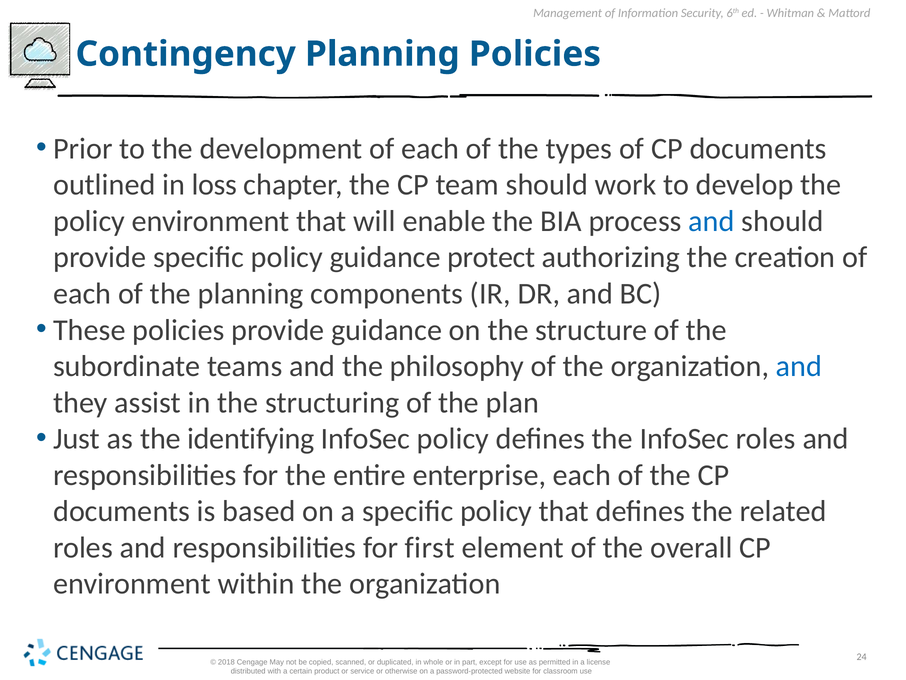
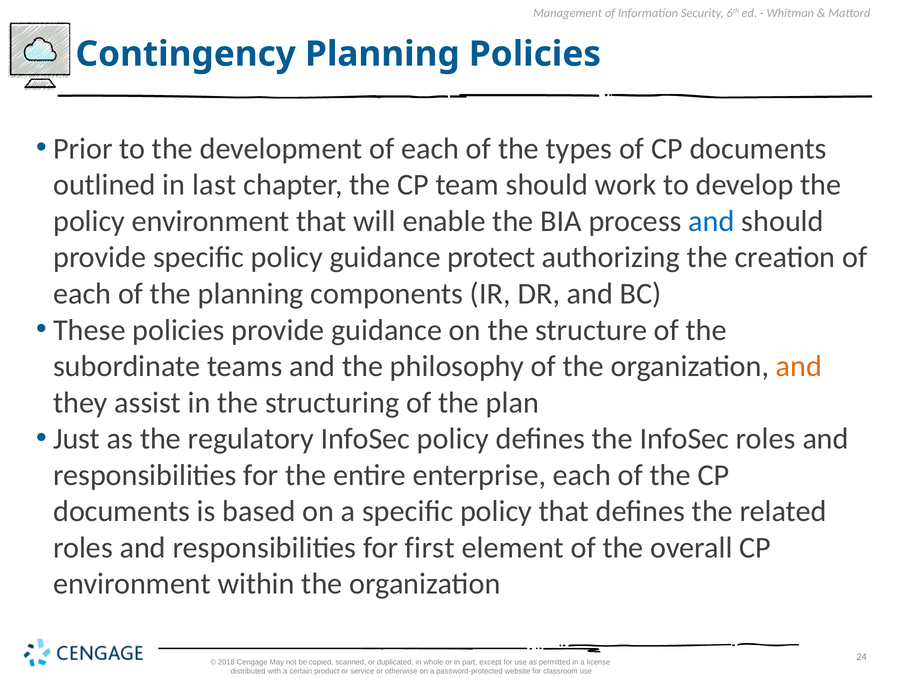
loss: loss -> last (214, 185)
and colour: blue -> orange (799, 366)
identifying: identifying -> regulatory (251, 439)
